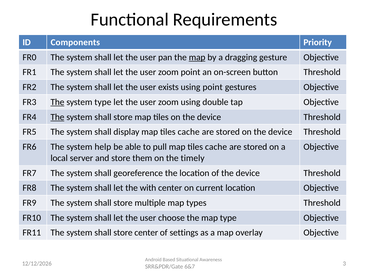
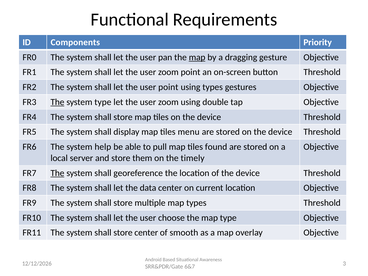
user exists: exists -> point (168, 87)
using point: point -> types (213, 87)
The underline: present -> none (57, 117)
display map tiles cache: cache -> menu (189, 132)
pull map tiles cache: cache -> found (216, 147)
The underline: none -> present (57, 173)
with: with -> data (148, 188)
settings: settings -> smooth (184, 233)
